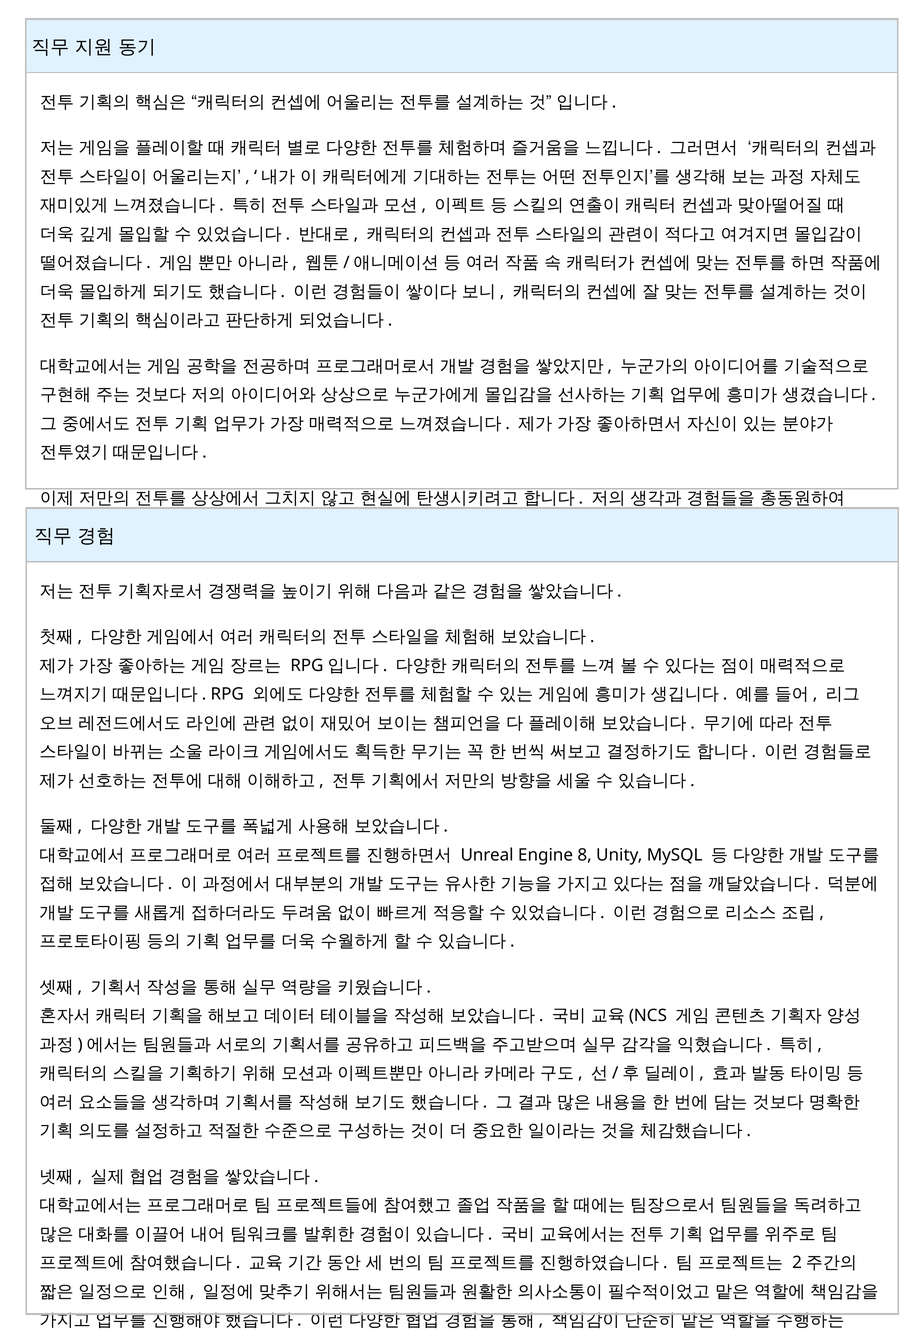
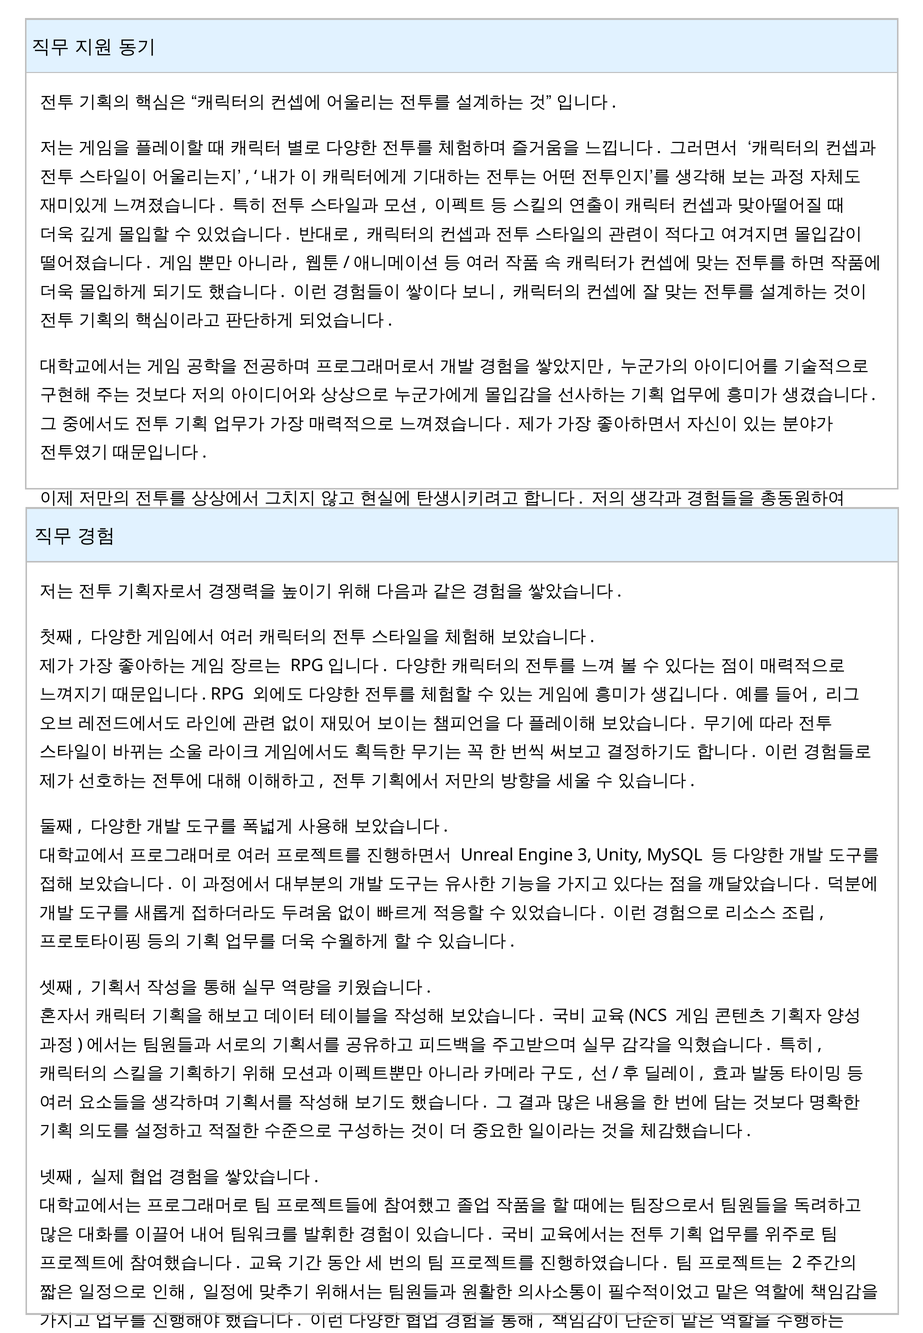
8: 8 -> 3 (585, 855)
